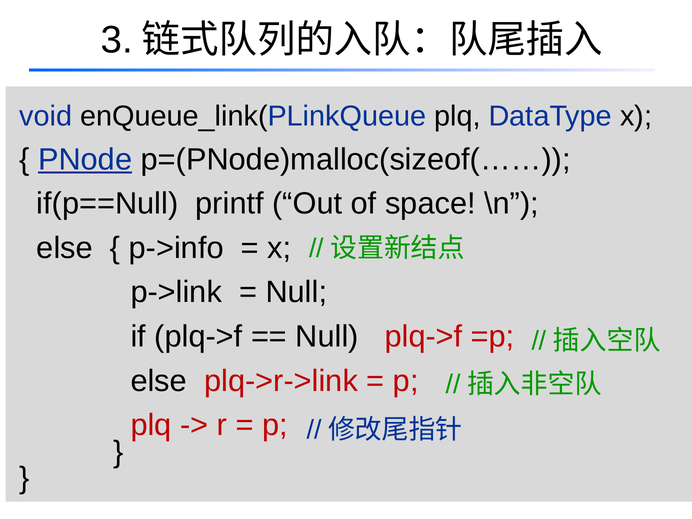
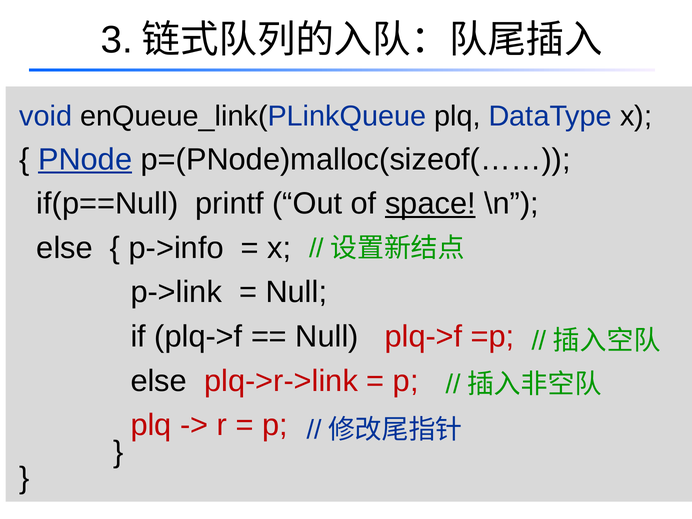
space underline: none -> present (430, 204)
